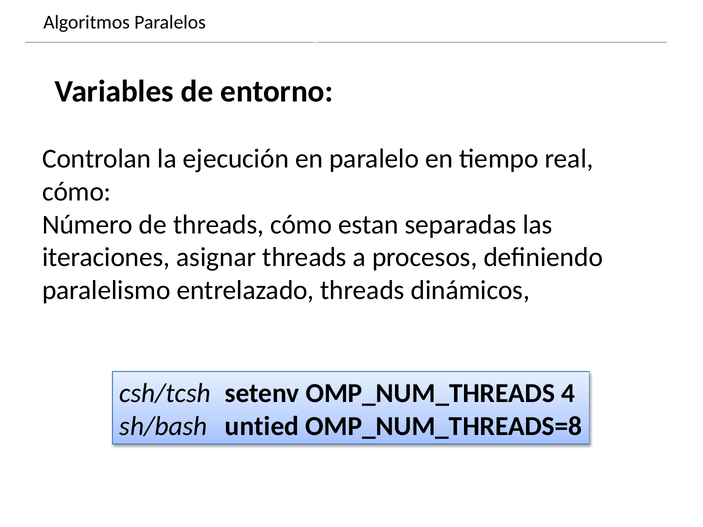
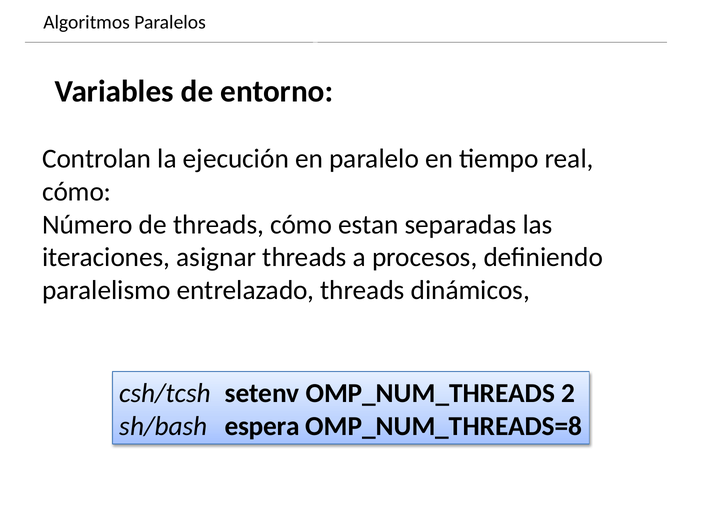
4: 4 -> 2 (568, 393)
untied: untied -> espera (262, 426)
